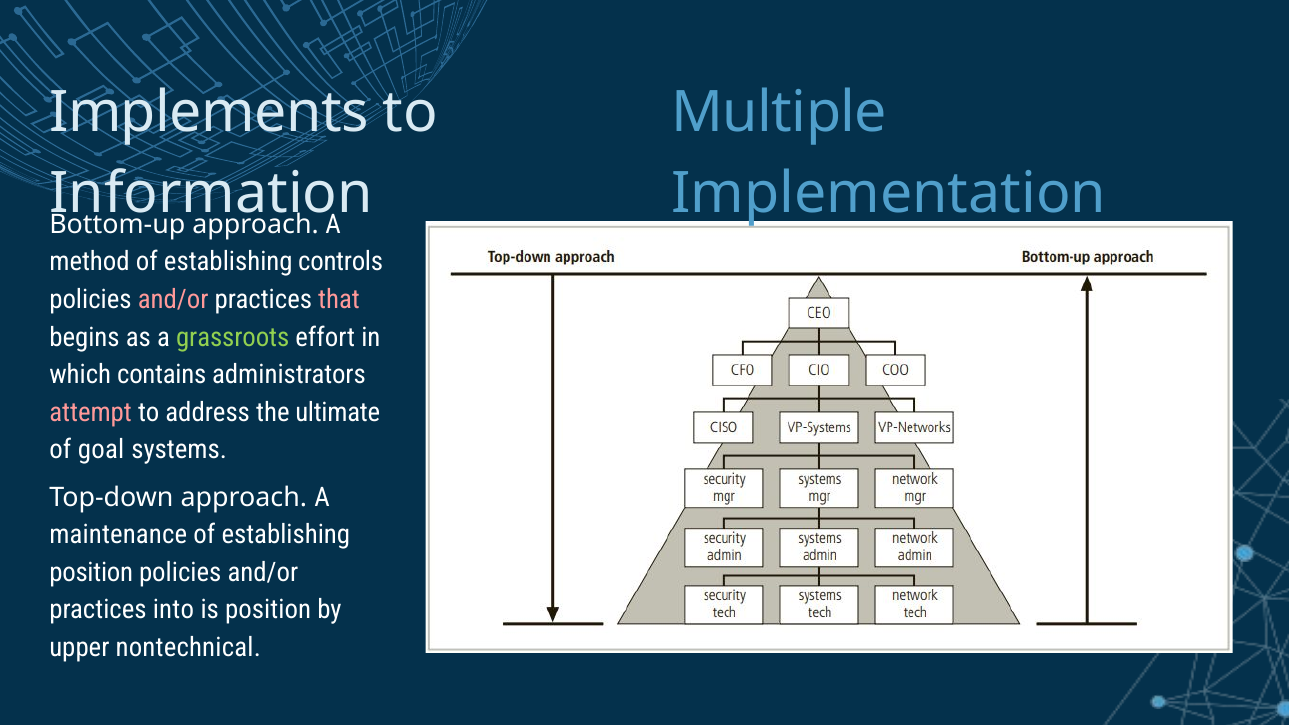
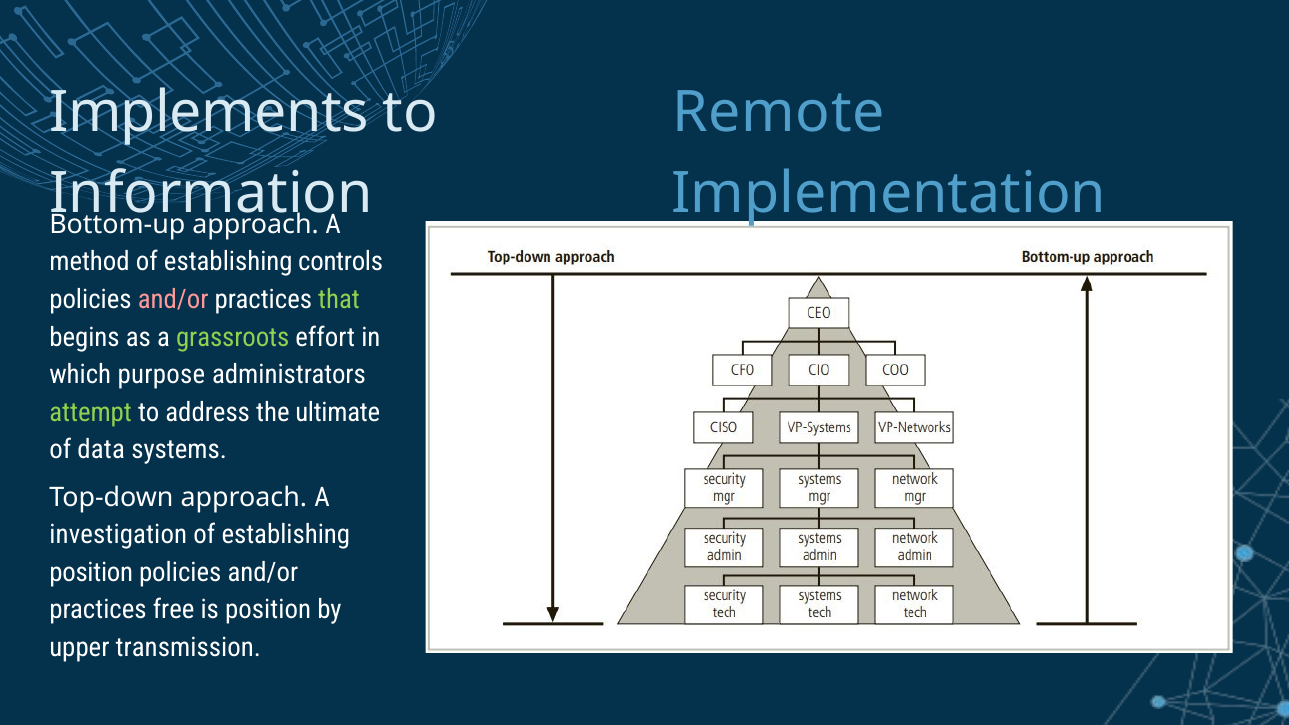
Multiple: Multiple -> Remote (779, 113)
that colour: pink -> light green (339, 300)
contains: contains -> purpose (161, 375)
attempt colour: pink -> light green (91, 413)
goal: goal -> data (101, 450)
maintenance: maintenance -> investigation (118, 535)
into: into -> free (174, 610)
nontechnical: nontechnical -> transmission (188, 648)
